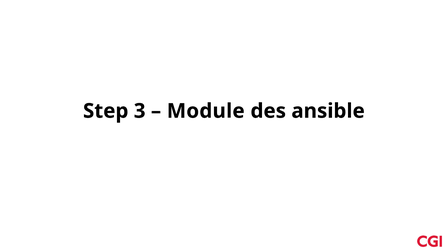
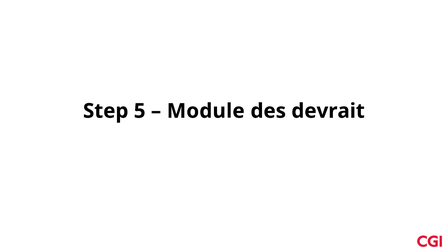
3: 3 -> 5 (140, 111)
ansible: ansible -> devrait (328, 111)
